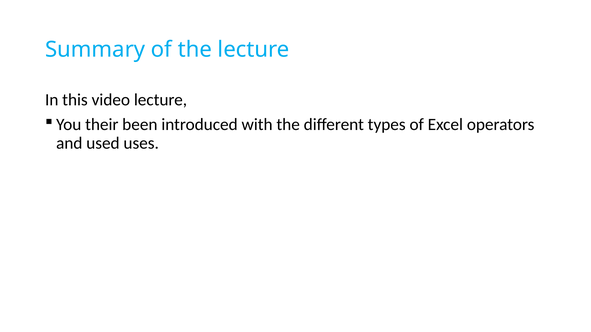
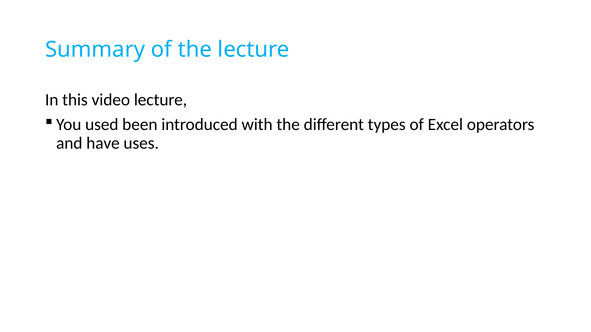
their: their -> used (102, 125)
used: used -> have (103, 143)
